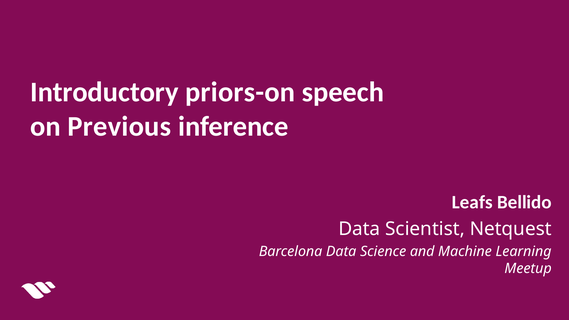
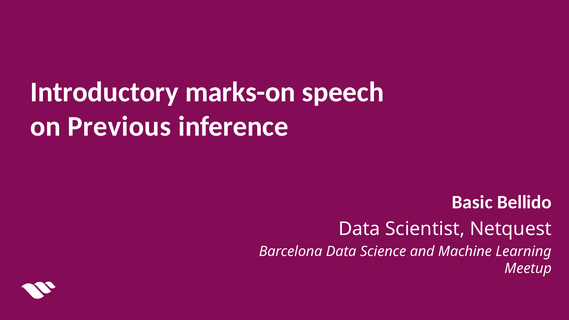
priors-on: priors-on -> marks-on (240, 92)
Leafs: Leafs -> Basic (472, 202)
